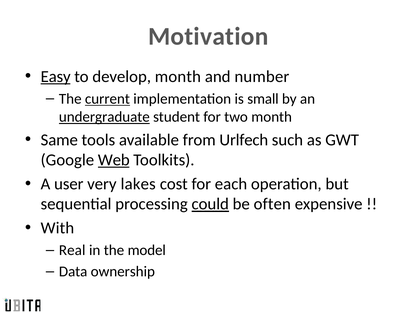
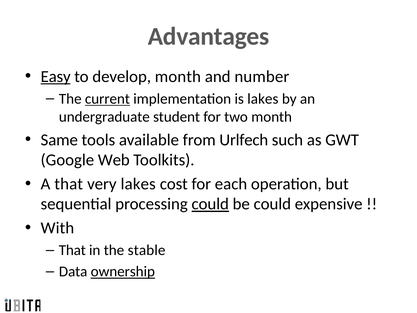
Motivation: Motivation -> Advantages (209, 36)
is small: small -> lakes (263, 99)
undergraduate underline: present -> none (104, 117)
Web underline: present -> none (114, 160)
A user: user -> that (69, 184)
be often: often -> could (272, 204)
Real: Real -> That (72, 250)
model: model -> stable (147, 250)
ownership underline: none -> present (123, 271)
